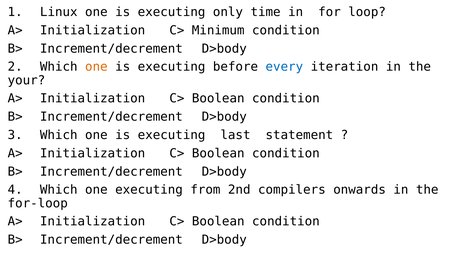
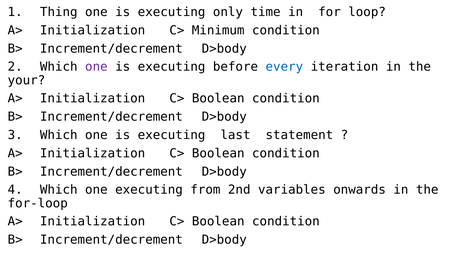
Linux: Linux -> Thing (59, 12)
one colour: orange -> purple (96, 67)
compilers: compilers -> variables (292, 190)
